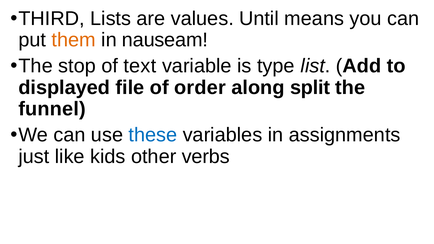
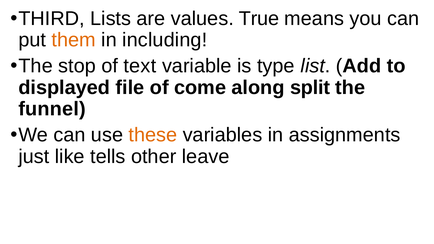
Until: Until -> True (259, 19)
nauseam: nauseam -> including (165, 40)
order: order -> come (200, 88)
these colour: blue -> orange (153, 135)
kids: kids -> tells (108, 157)
verbs: verbs -> leave (206, 157)
